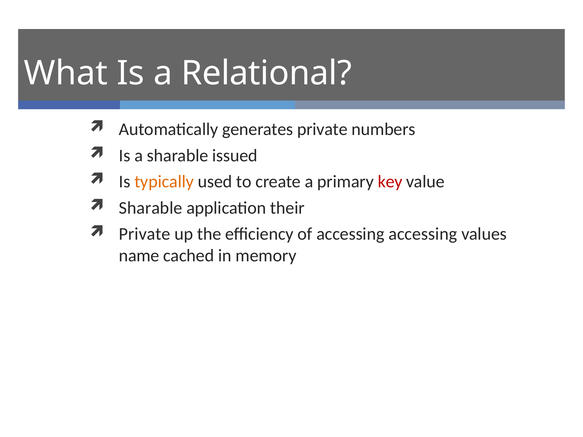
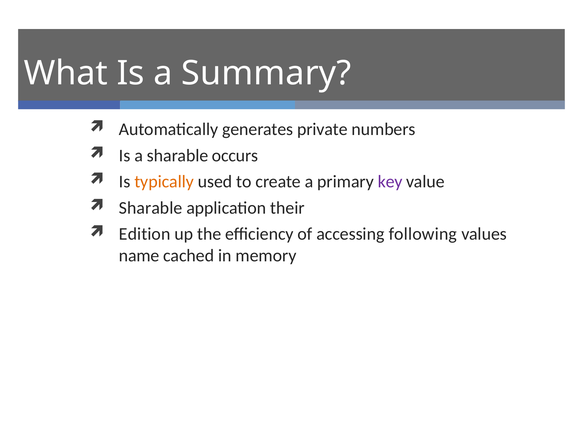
Relational: Relational -> Summary (266, 73)
issued: issued -> occurs (235, 156)
key colour: red -> purple (390, 182)
Private: Private -> Edition (145, 234)
accessing accessing: accessing -> following (423, 234)
